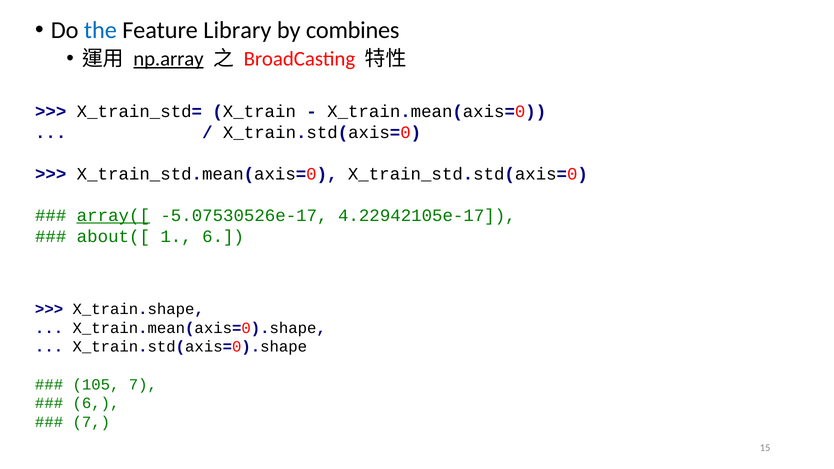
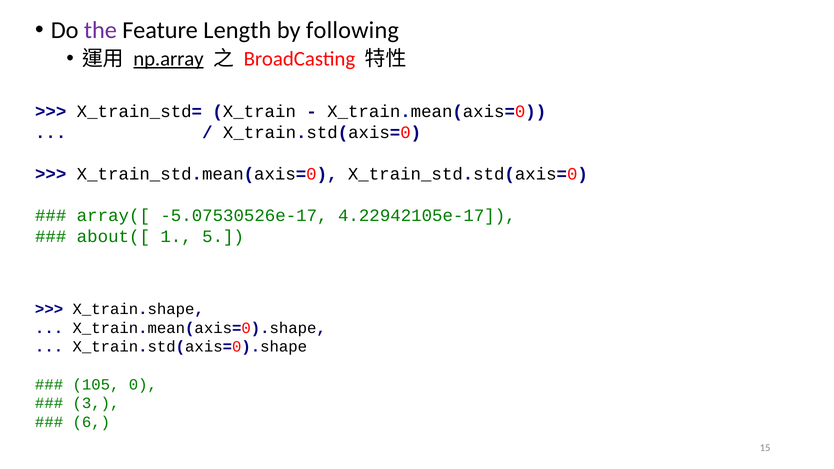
the colour: blue -> purple (100, 30)
Library: Library -> Length (237, 30)
combines: combines -> following (352, 30)
array([ underline: present -> none (113, 216)
1 6: 6 -> 5 (223, 237)
105 7: 7 -> 0 (143, 384)
6: 6 -> 3 (96, 403)
7: 7 -> 6 (91, 422)
